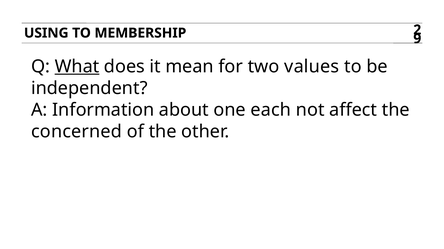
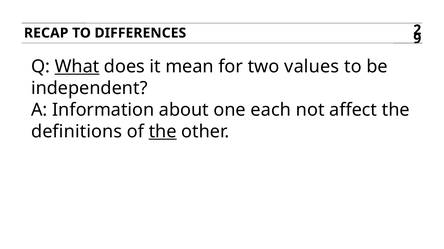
USING: USING -> RECAP (46, 33)
MEMBERSHIP: MEMBERSHIP -> DIFFERENCES (140, 33)
concerned: concerned -> definitions (77, 132)
the underline: none -> present (163, 132)
